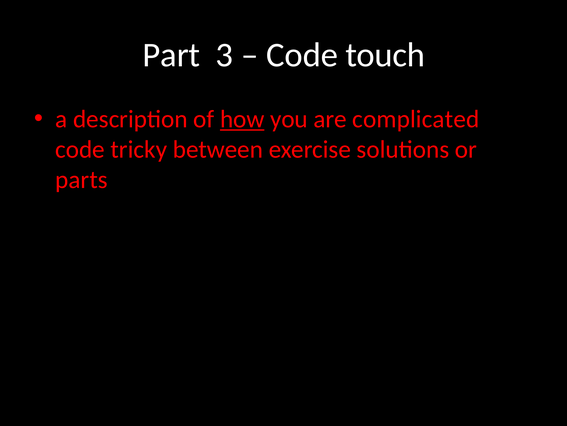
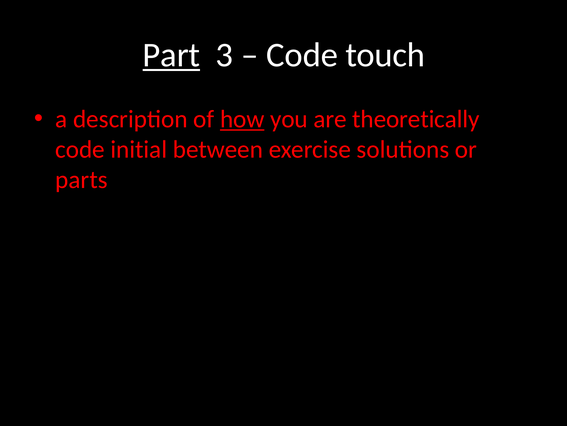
Part underline: none -> present (171, 55)
complicated: complicated -> theoretically (416, 119)
tricky: tricky -> initial (139, 149)
